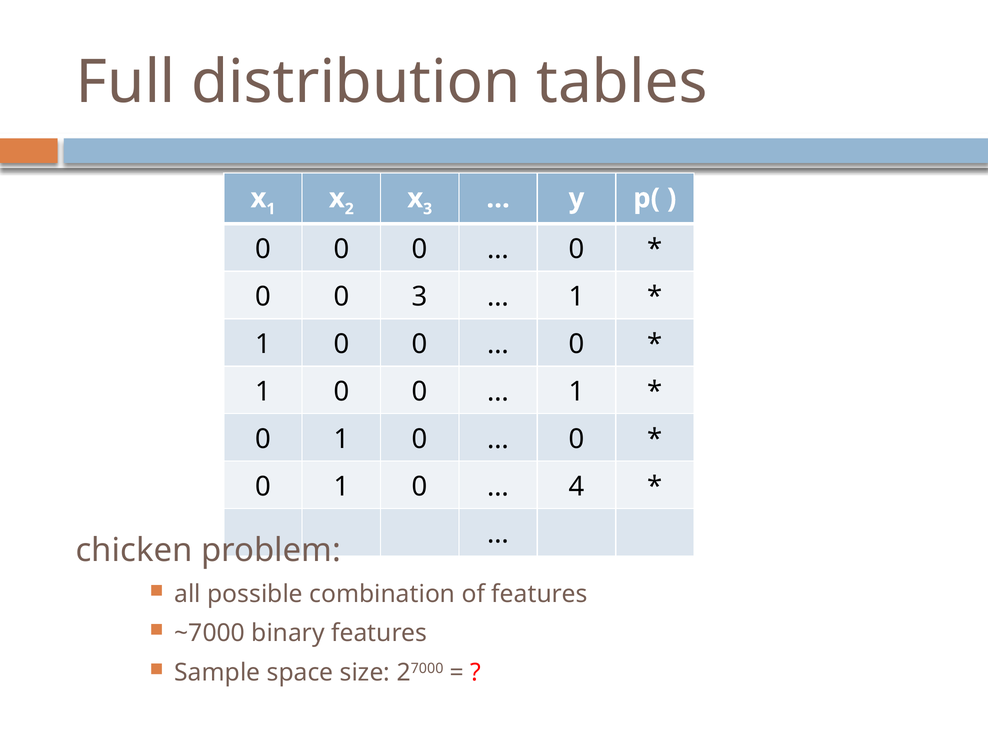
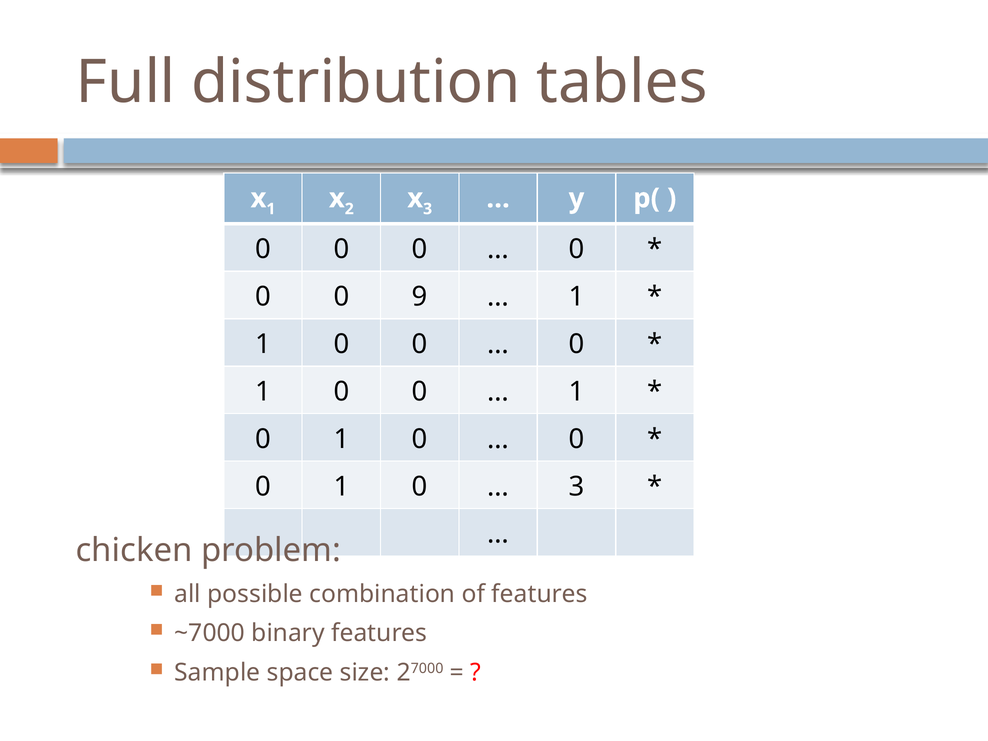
0 3: 3 -> 9 (420, 297)
4: 4 -> 3 (577, 486)
